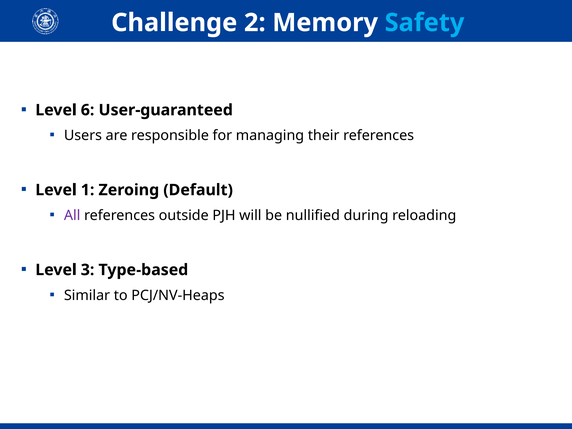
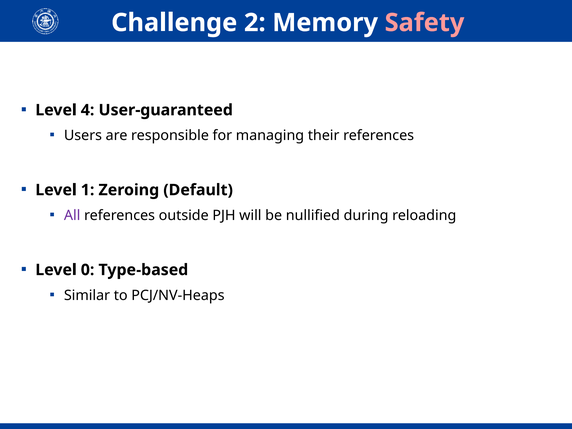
Safety colour: light blue -> pink (425, 23)
6: 6 -> 4 (88, 110)
3: 3 -> 0 (88, 270)
